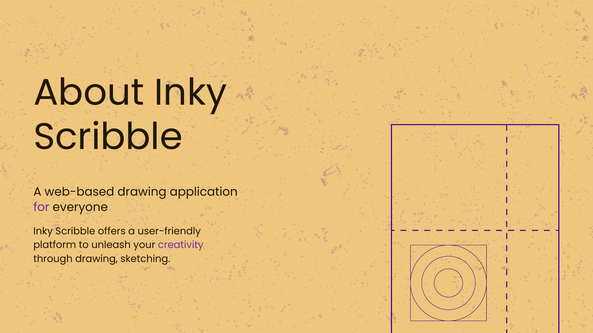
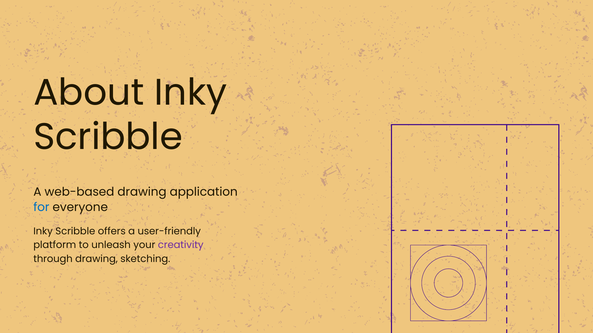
for colour: purple -> blue (41, 208)
